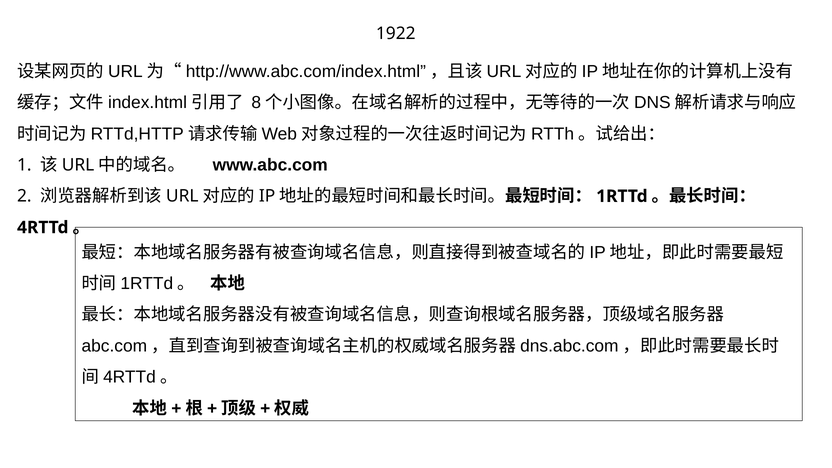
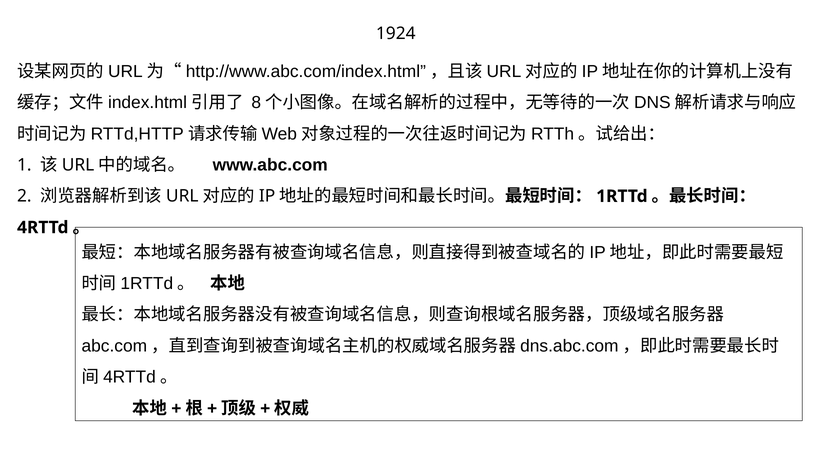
1922: 1922 -> 1924 (396, 34)
